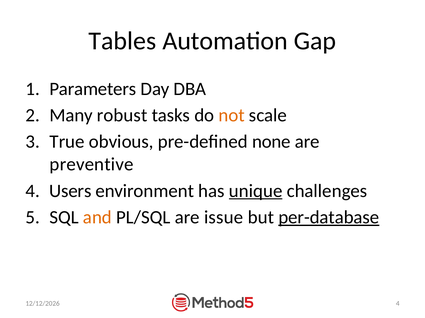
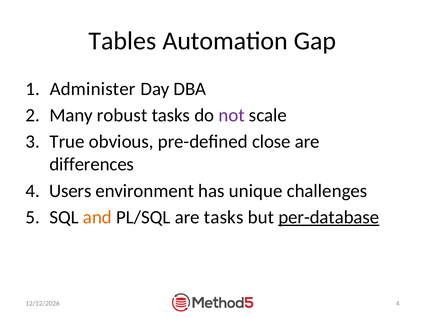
Parameters: Parameters -> Administer (93, 89)
not colour: orange -> purple (232, 116)
none: none -> close (271, 142)
preventive: preventive -> differences (92, 165)
unique underline: present -> none (256, 191)
are issue: issue -> tasks (224, 218)
